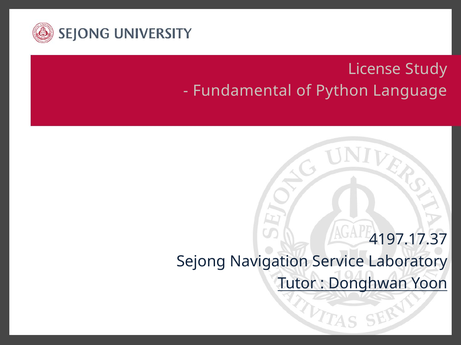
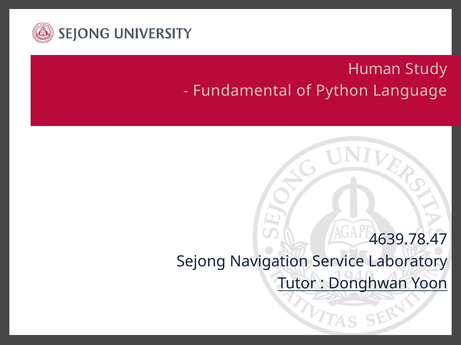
License: License -> Human (374, 69)
4197.17.37: 4197.17.37 -> 4639.78.47 (408, 240)
